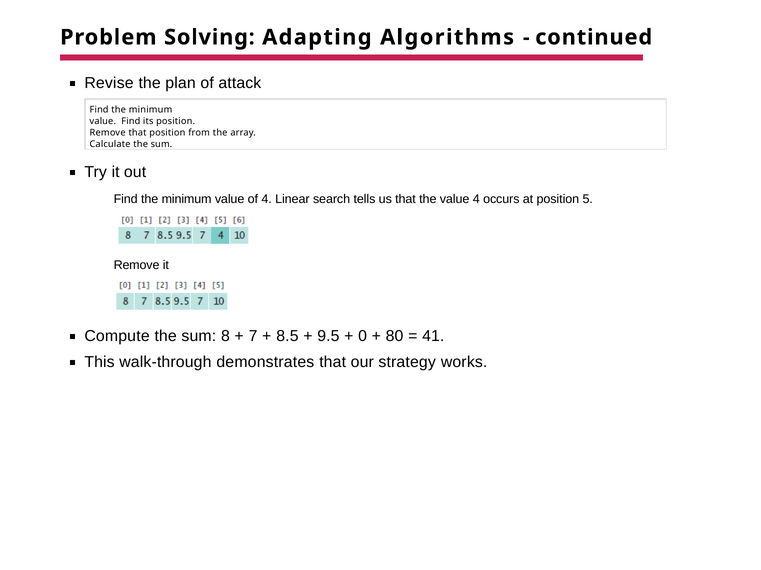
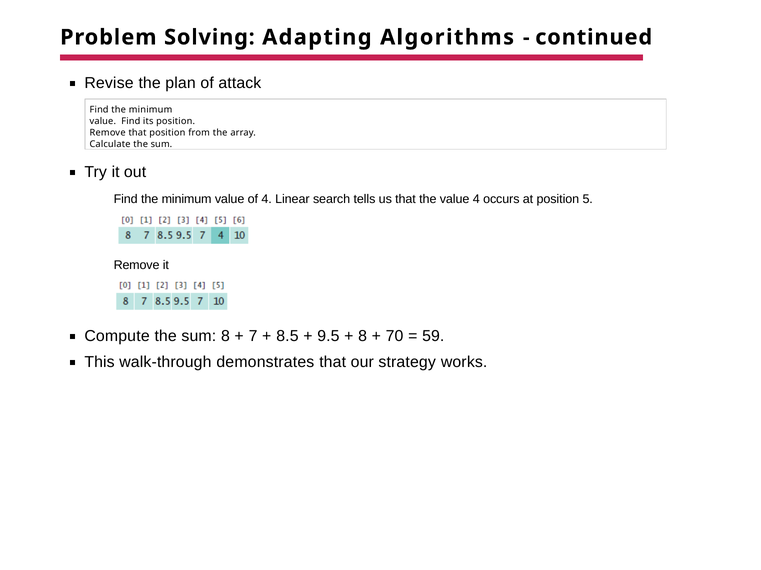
0: 0 -> 8 (363, 336)
80: 80 -> 70 (395, 336)
41: 41 -> 59 (433, 336)
